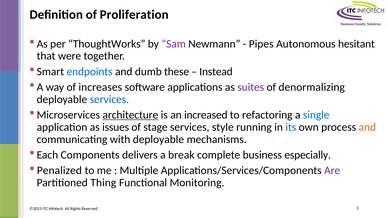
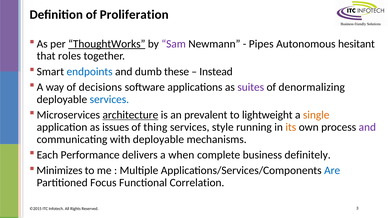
ThoughtWorks underline: none -> present (107, 44)
were: were -> roles (69, 56)
increases: increases -> decisions (100, 87)
increased: increased -> prevalent (206, 115)
refactoring: refactoring -> lightweight (267, 115)
single colour: blue -> orange (316, 115)
stage: stage -> thing (155, 127)
its colour: blue -> orange (291, 127)
and colour: orange -> purple (367, 127)
Components: Components -> Performance (90, 155)
break: break -> when (181, 155)
especially: especially -> definitely (308, 155)
Penalized: Penalized -> Minimizes (59, 171)
Are colour: purple -> blue (332, 171)
Thing: Thing -> Focus (103, 183)
Monitoring: Monitoring -> Correlation (197, 183)
